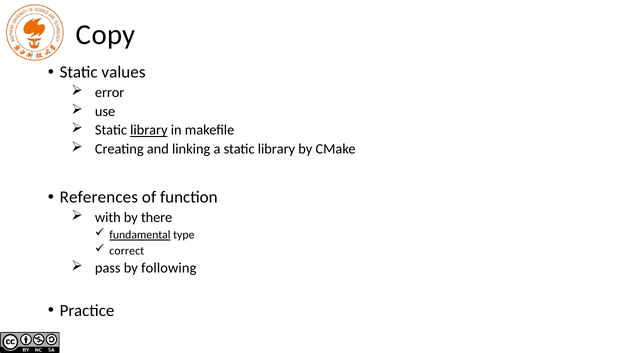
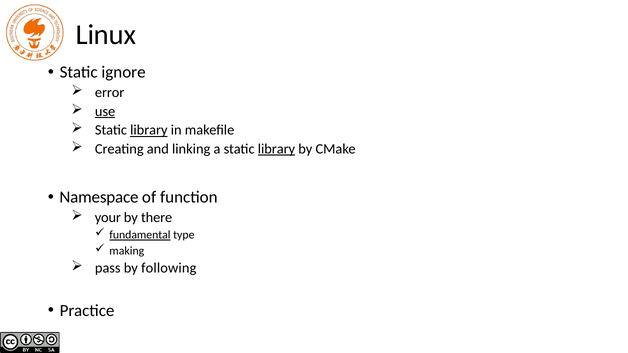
Copy: Copy -> Linux (106, 35)
values: values -> ignore (124, 72)
use underline: none -> present (105, 111)
library underline: none -> present (276, 149)
References: References -> Namespace (99, 197)
with: with -> your (108, 218)
correct: correct -> making (127, 251)
